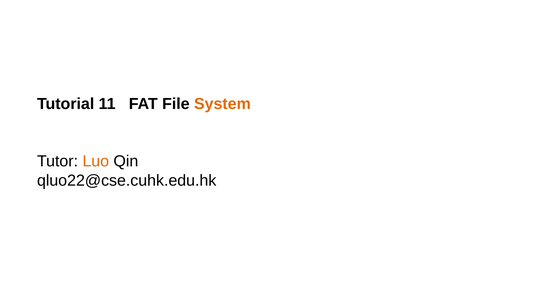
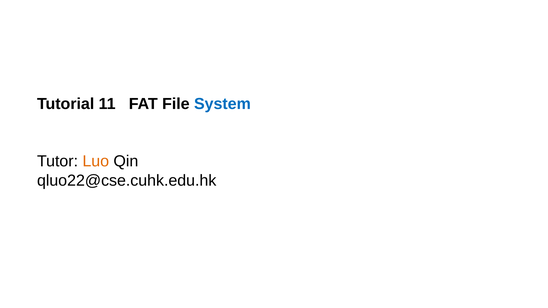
System colour: orange -> blue (222, 104)
